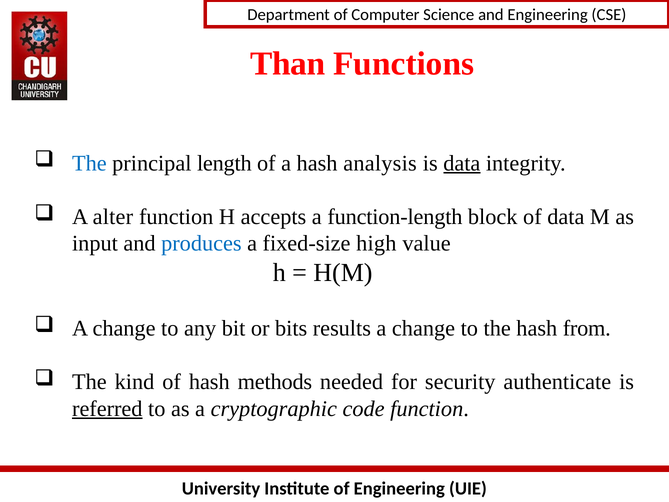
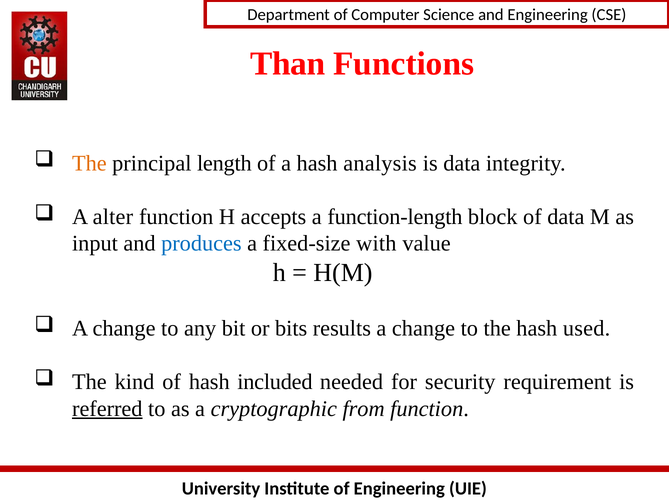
The colour: blue -> orange (89, 163)
data underline: present -> none (462, 163)
high: high -> with (376, 243)
from: from -> used (587, 328)
methods: methods -> included (275, 382)
authenticate: authenticate -> requirement (557, 382)
code: code -> from (364, 408)
